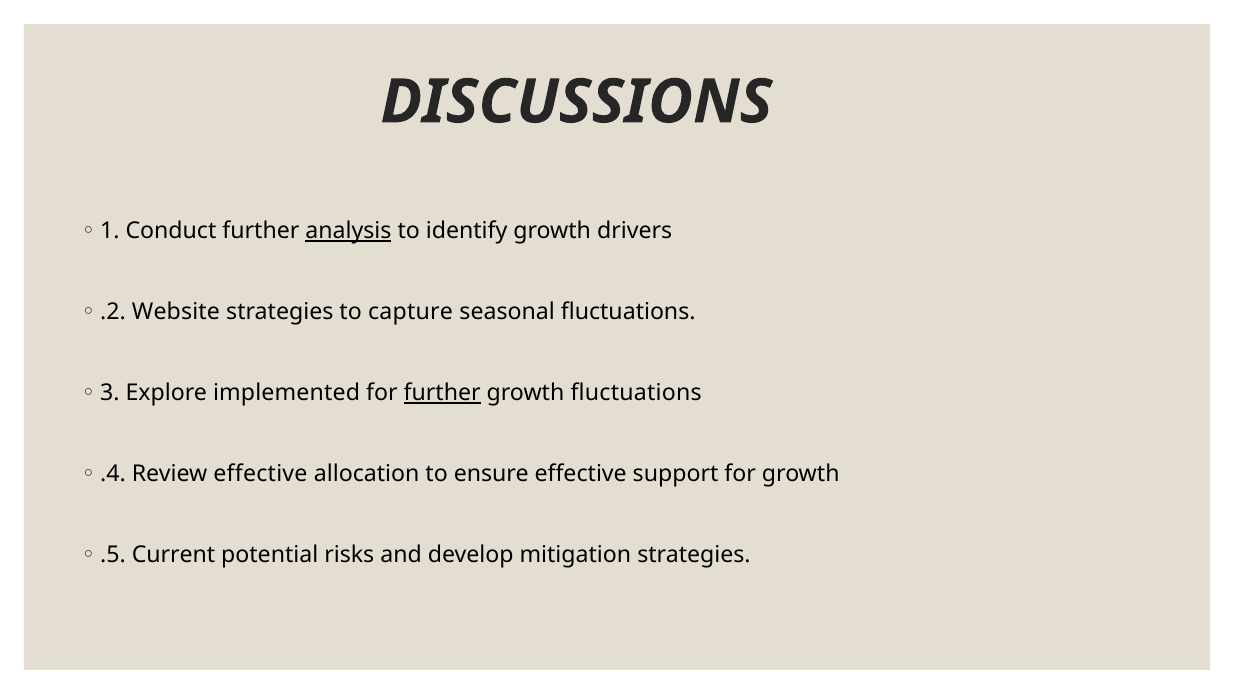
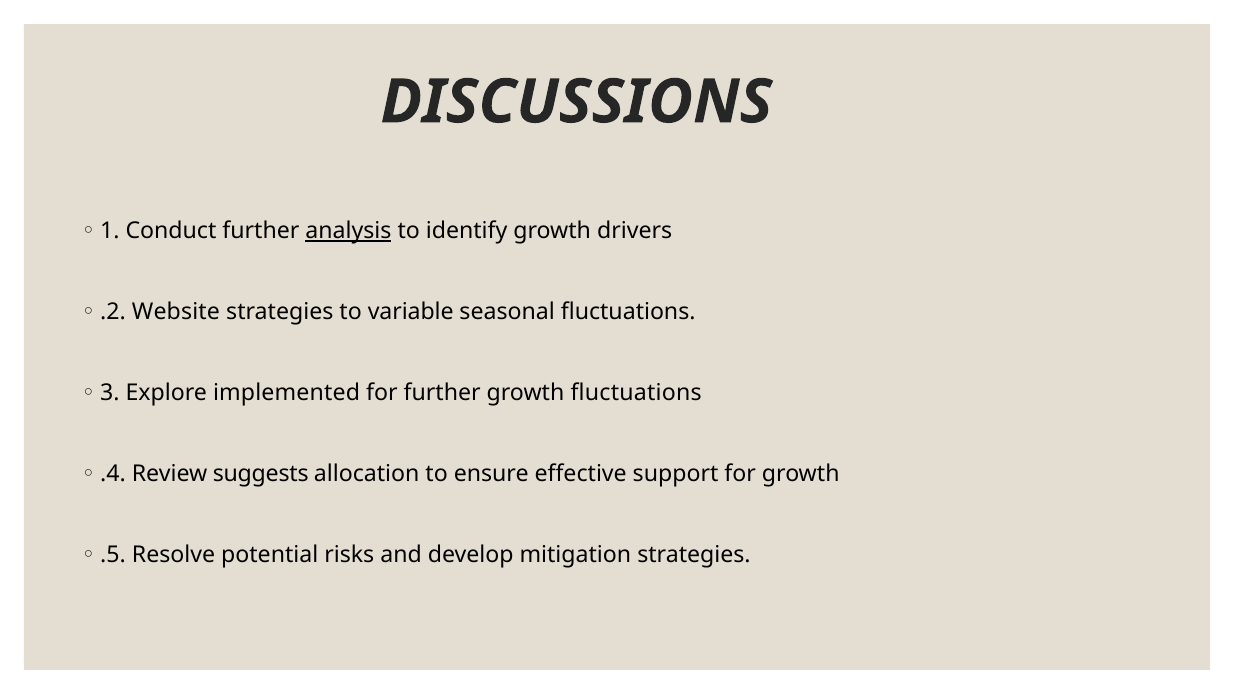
capture: capture -> variable (411, 312)
further underline: present -> none (442, 393)
Review effective: effective -> suggests (261, 474)
Current: Current -> Resolve (174, 555)
